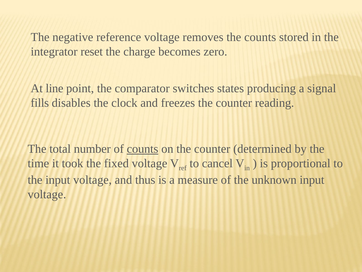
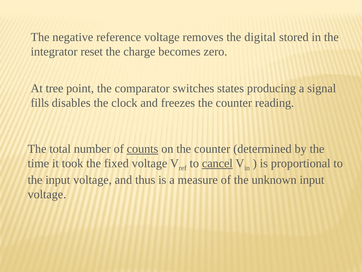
the counts: counts -> digital (260, 37)
line: line -> tree (55, 88)
cancel underline: none -> present (217, 163)
